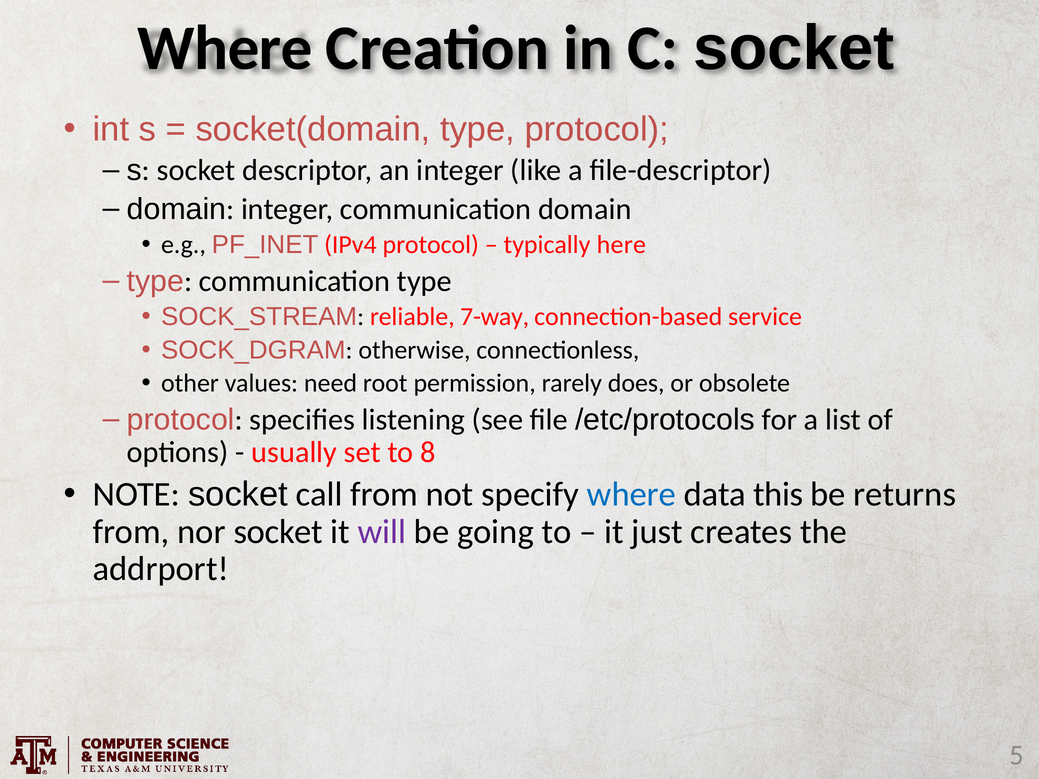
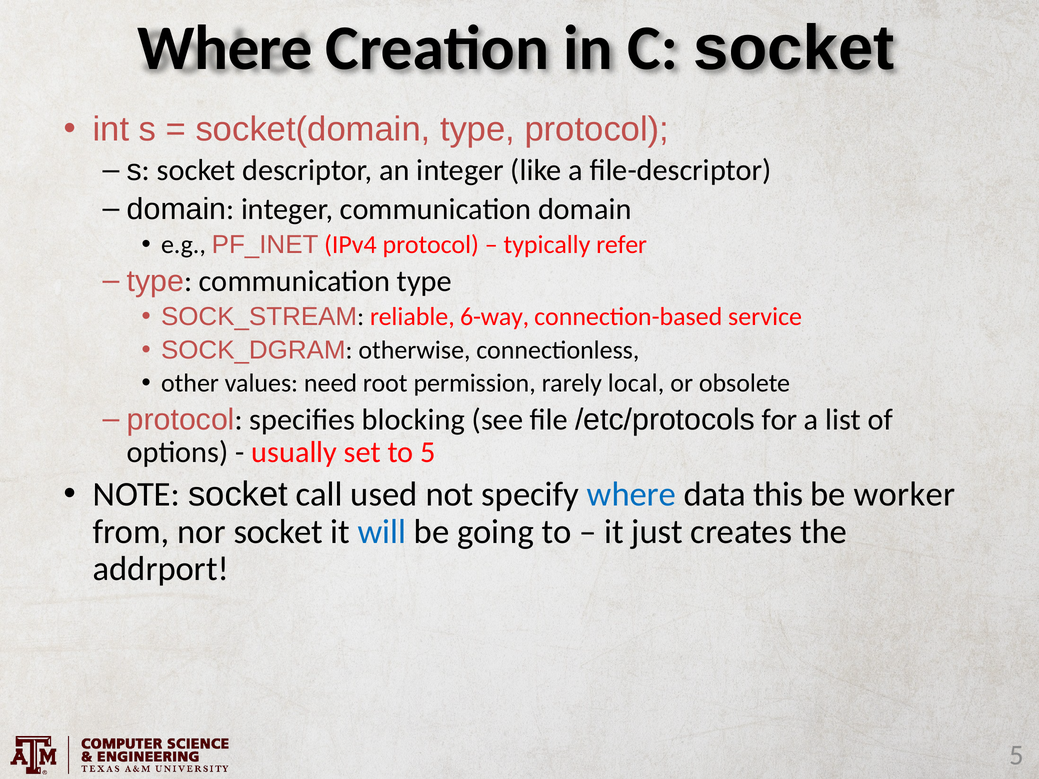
here: here -> refer (622, 245)
7-way: 7-way -> 6-way (495, 317)
does: does -> local (636, 383)
listening: listening -> blocking (413, 420)
to 8: 8 -> 5 (428, 452)
call from: from -> used (384, 494)
returns: returns -> worker (905, 494)
will colour: purple -> blue (382, 532)
